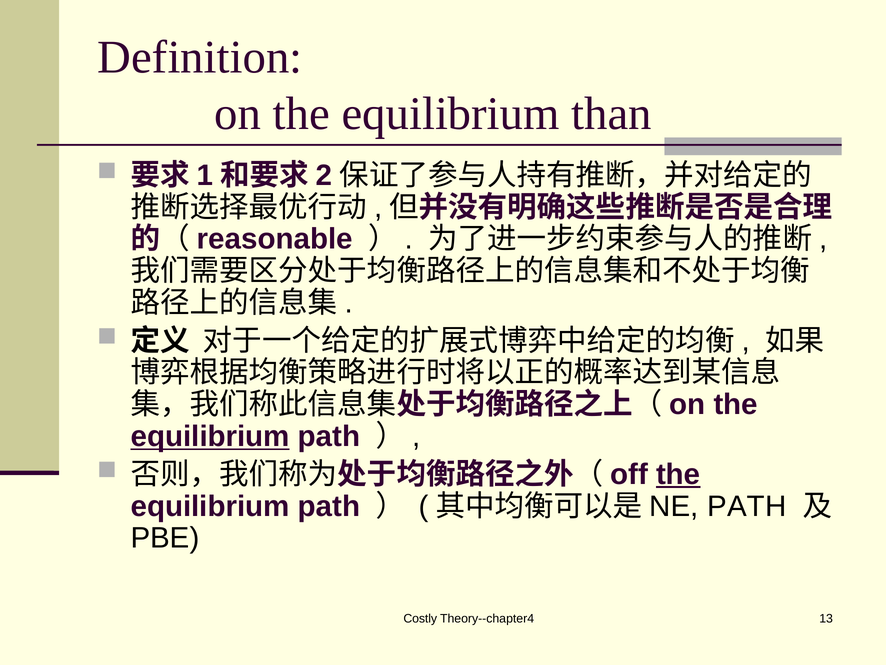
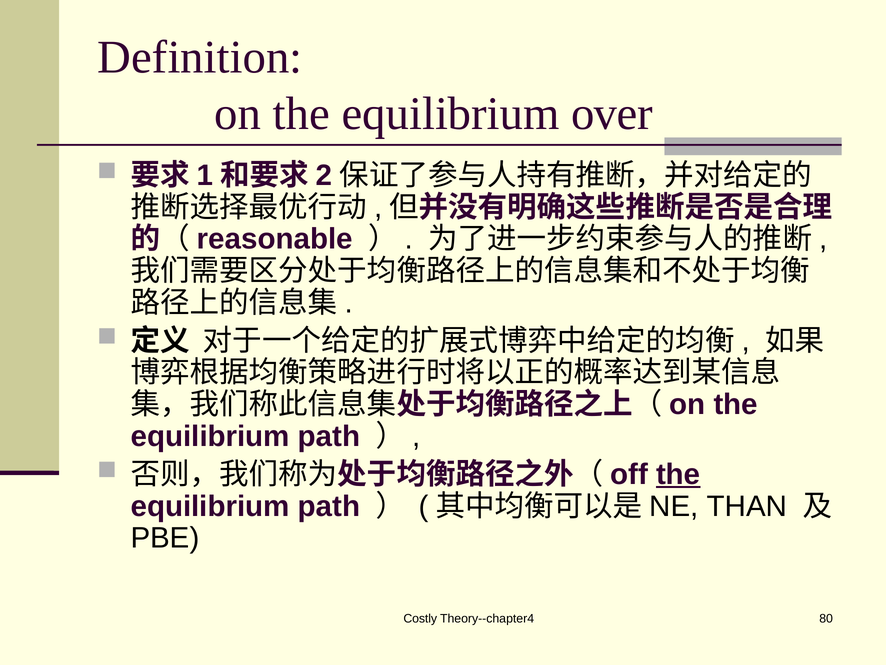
than: than -> over (612, 114)
equilibrium underline: present -> none (210, 436)
PATH: PATH -> THAN (747, 506)
13: 13 -> 80 (826, 618)
